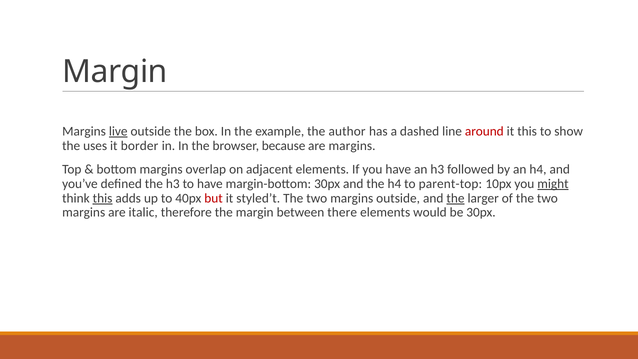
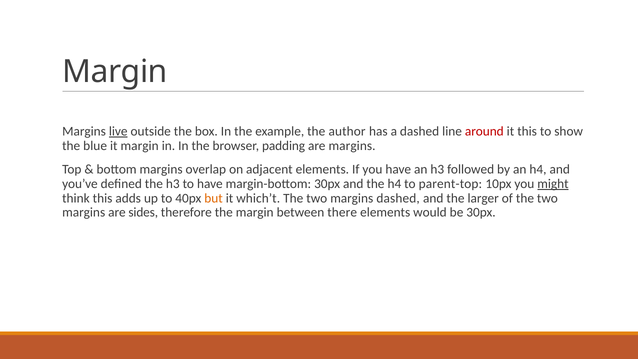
uses: uses -> blue (95, 146)
it border: border -> margin (140, 146)
because: because -> padding (284, 146)
this underline: present -> none (103, 198)
but colour: red -> orange (214, 198)
styled’t: styled’t -> which’t (258, 198)
margins outside: outside -> dashed (398, 198)
the underline: present -> none (455, 198)
italic: italic -> sides (143, 212)
